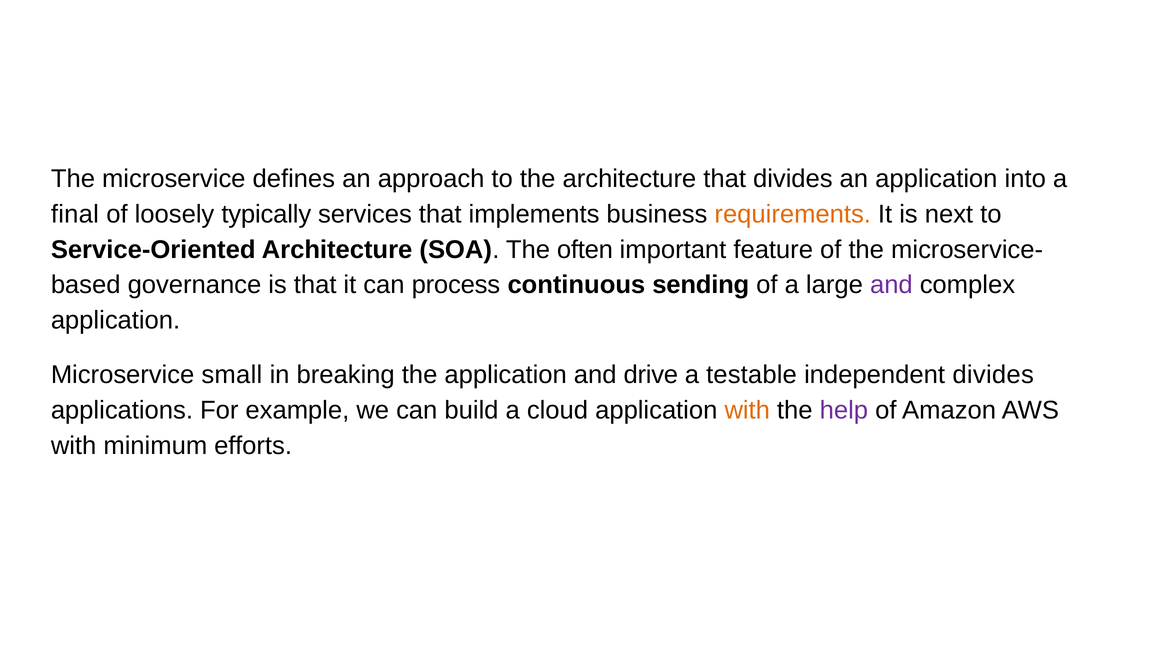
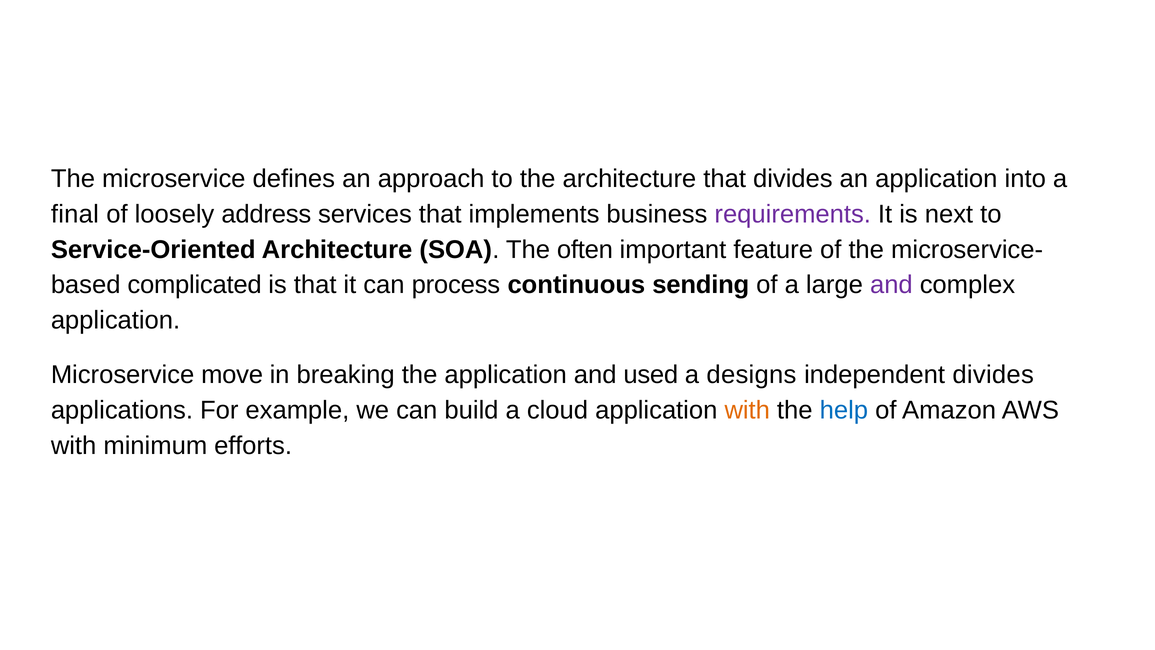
typically: typically -> address (266, 214)
requirements colour: orange -> purple (793, 214)
governance: governance -> complicated (195, 285)
small: small -> move (232, 375)
drive: drive -> used (651, 375)
testable: testable -> designs (751, 375)
help colour: purple -> blue (844, 410)
